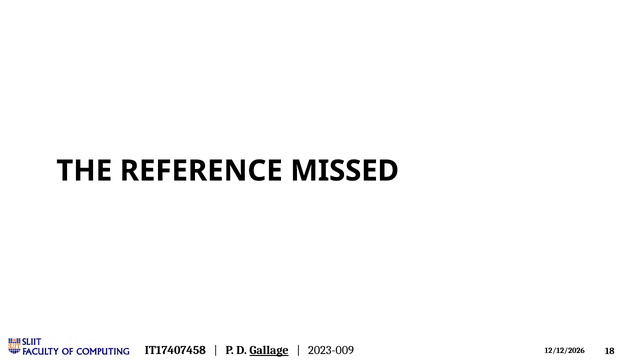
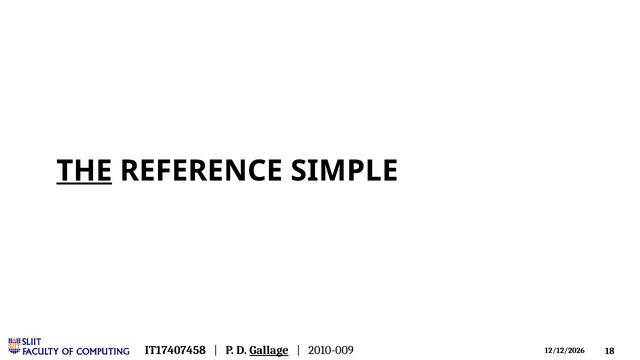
THE underline: none -> present (84, 171)
MISSED: MISSED -> SIMPLE (344, 171)
2023-009: 2023-009 -> 2010-009 (331, 350)
